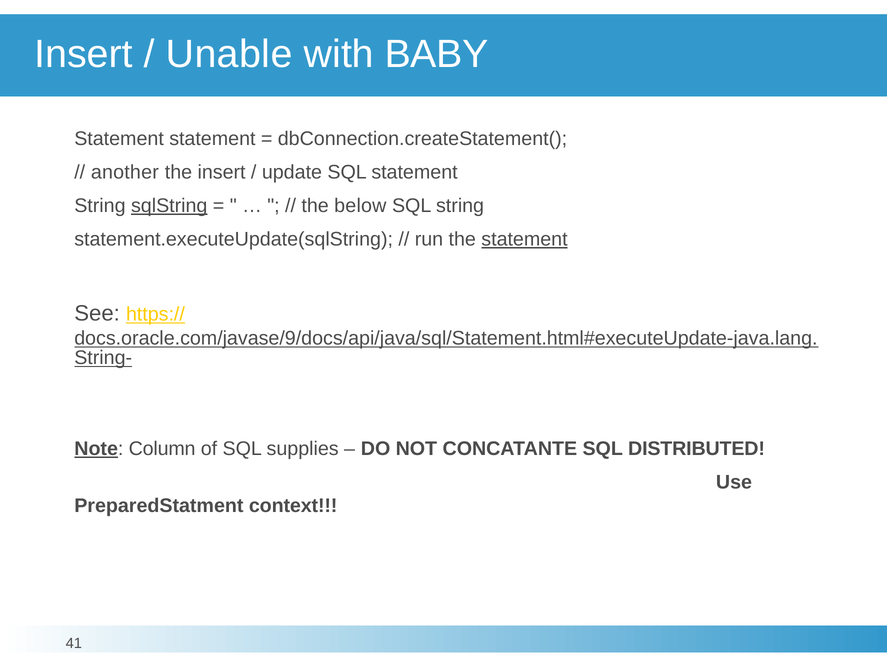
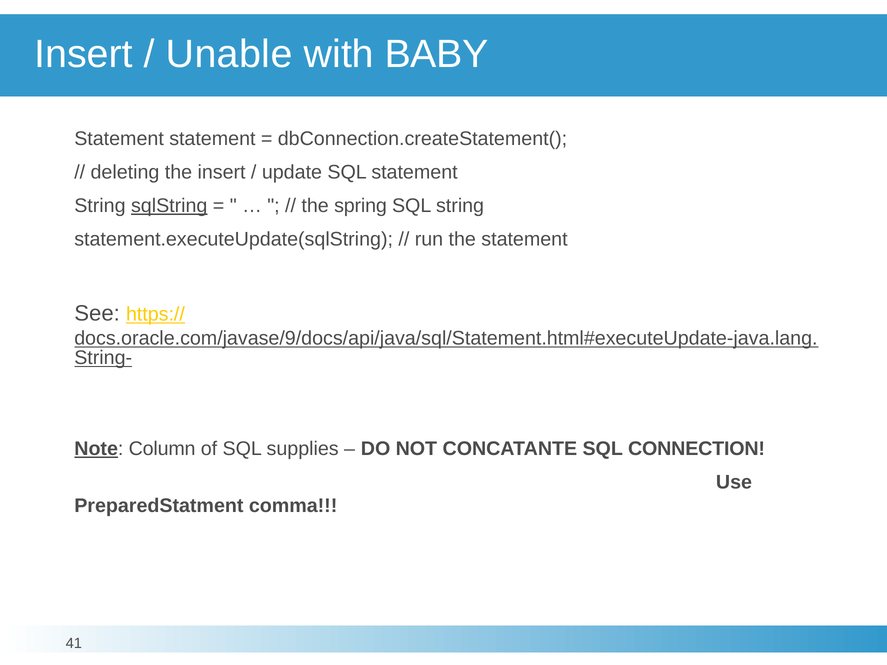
another: another -> deleting (125, 172)
below: below -> spring (361, 206)
statement underline: present -> none (524, 239)
DISTRIBUTED: DISTRIBUTED -> CONNECTION (697, 449)
context: context -> comma (293, 506)
